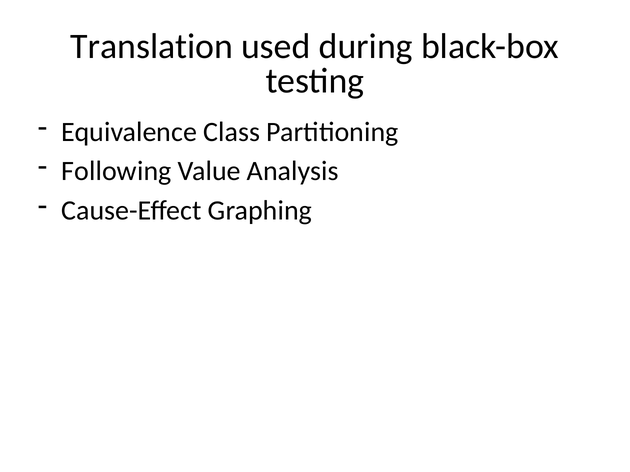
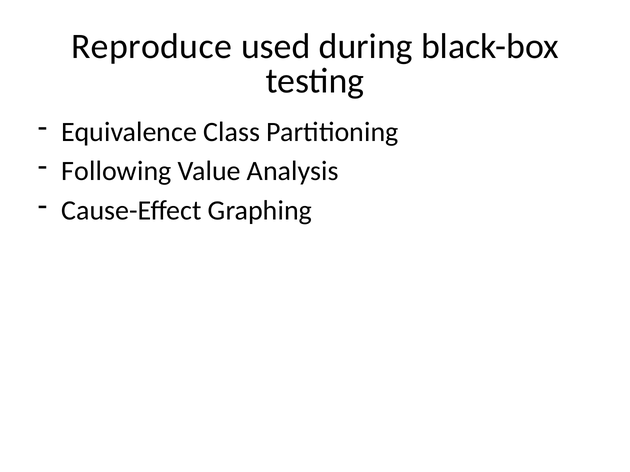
Translation: Translation -> Reproduce (152, 46)
